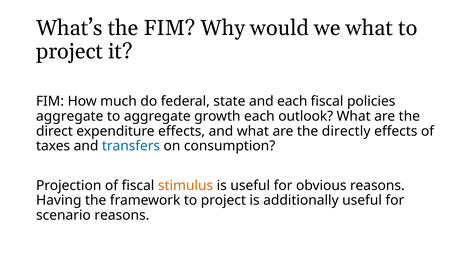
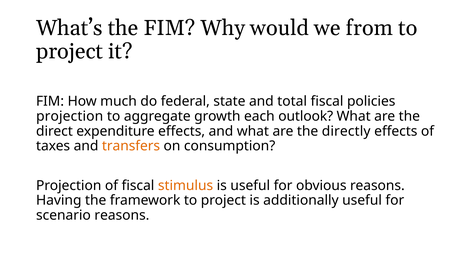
we what: what -> from (369, 28)
and each: each -> total (292, 101)
aggregate: aggregate -> projection (70, 116)
transfers colour: blue -> orange (131, 146)
